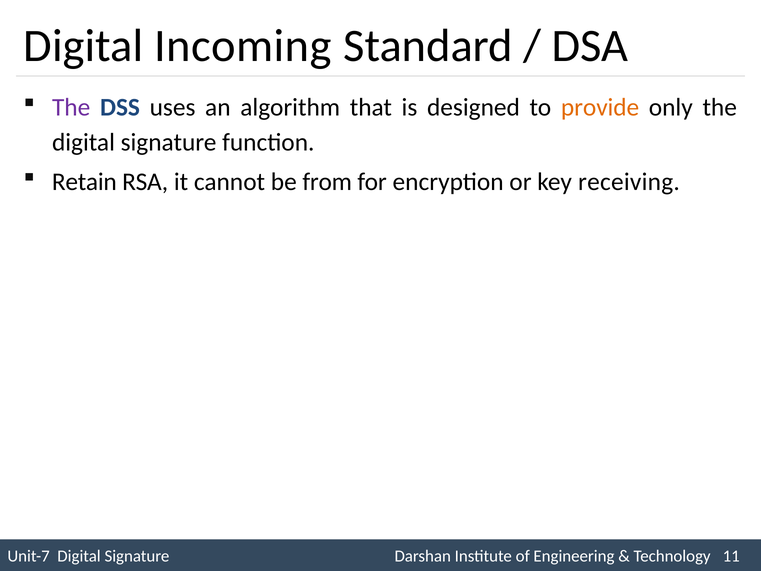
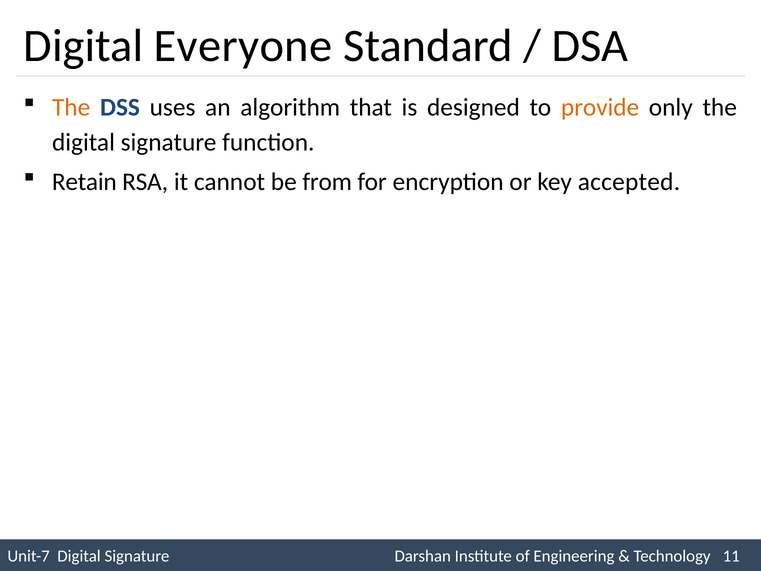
Incoming: Incoming -> Everyone (243, 46)
The colour: purple -> orange (71, 108)
receiving: receiving -> accepted (629, 182)
